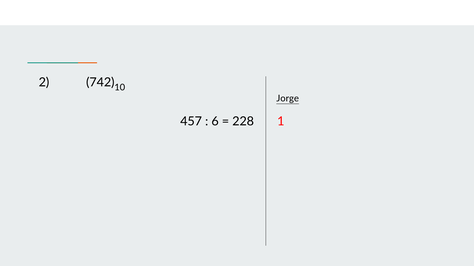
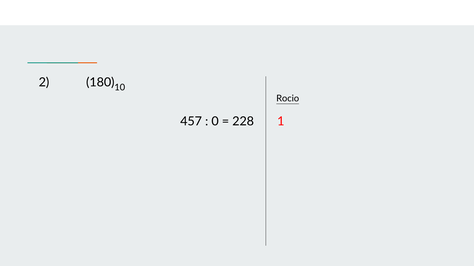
742: 742 -> 180 (100, 83)
Jorge: Jorge -> Rocio (288, 99)
6: 6 -> 0 (215, 122)
